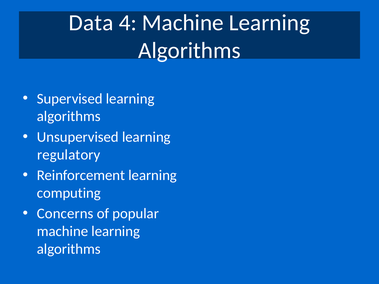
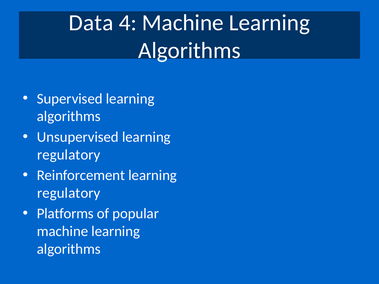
computing: computing -> regulatory (69, 193)
Concerns: Concerns -> Platforms (65, 214)
